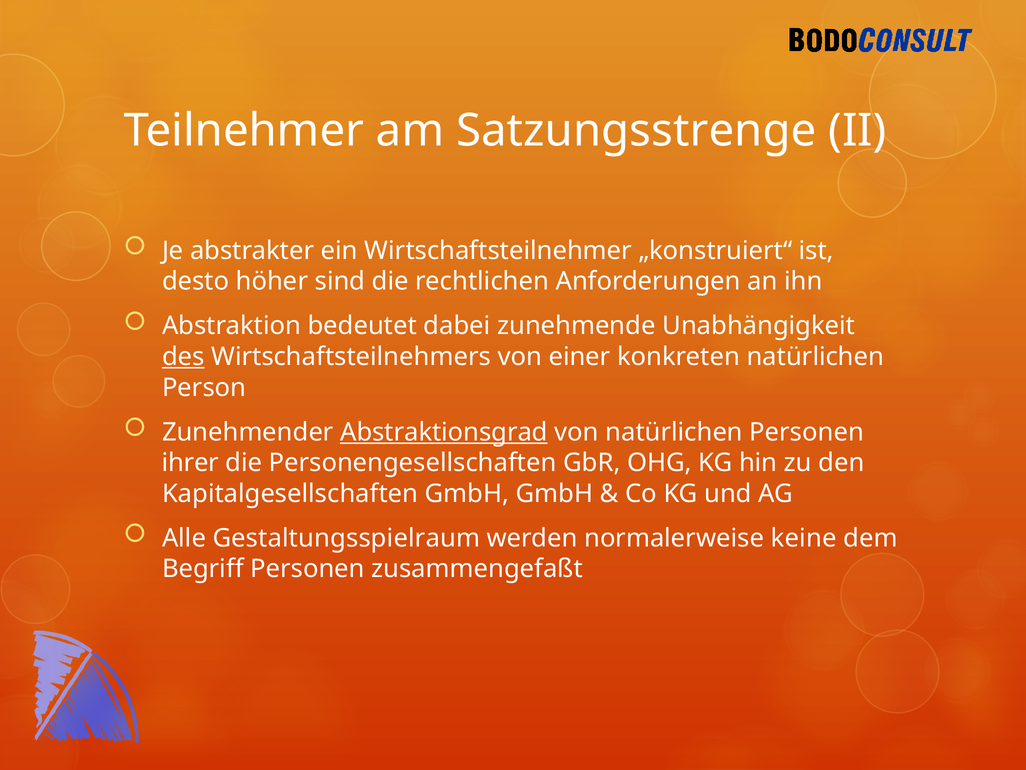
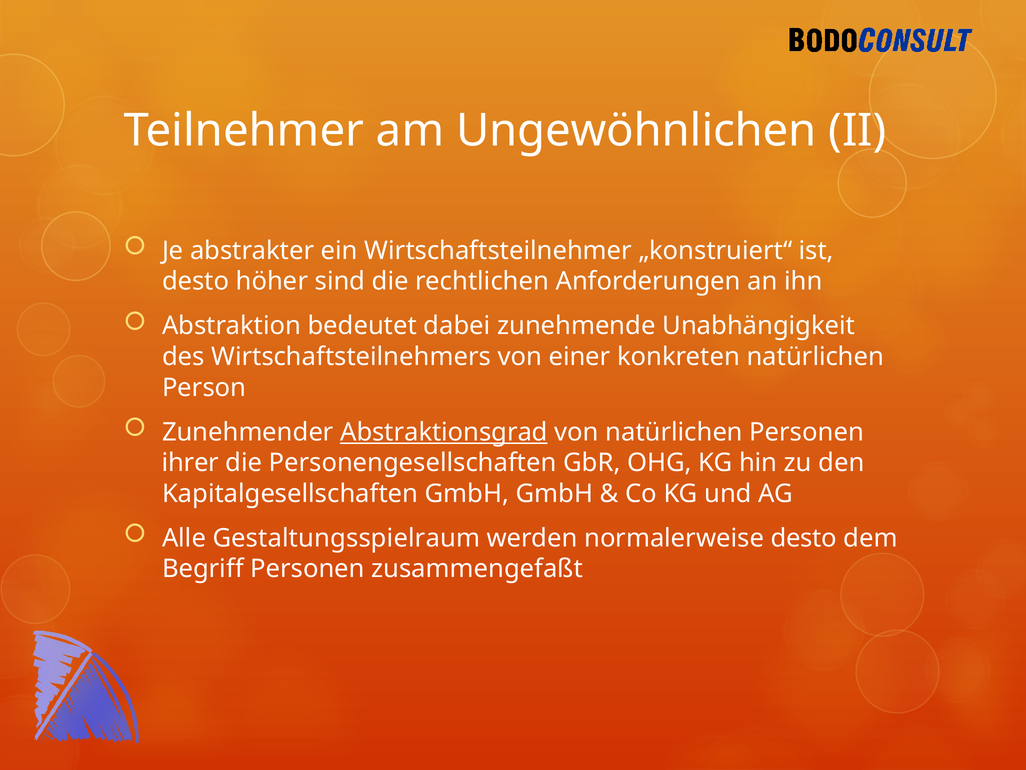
Satzungsstrenge: Satzungsstrenge -> Ungewöhnlichen (636, 131)
des underline: present -> none (183, 357)
normalerweise keine: keine -> desto (804, 538)
